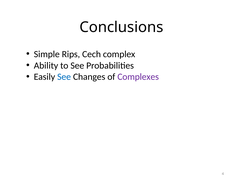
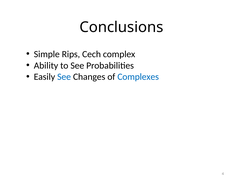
Complexes colour: purple -> blue (138, 77)
